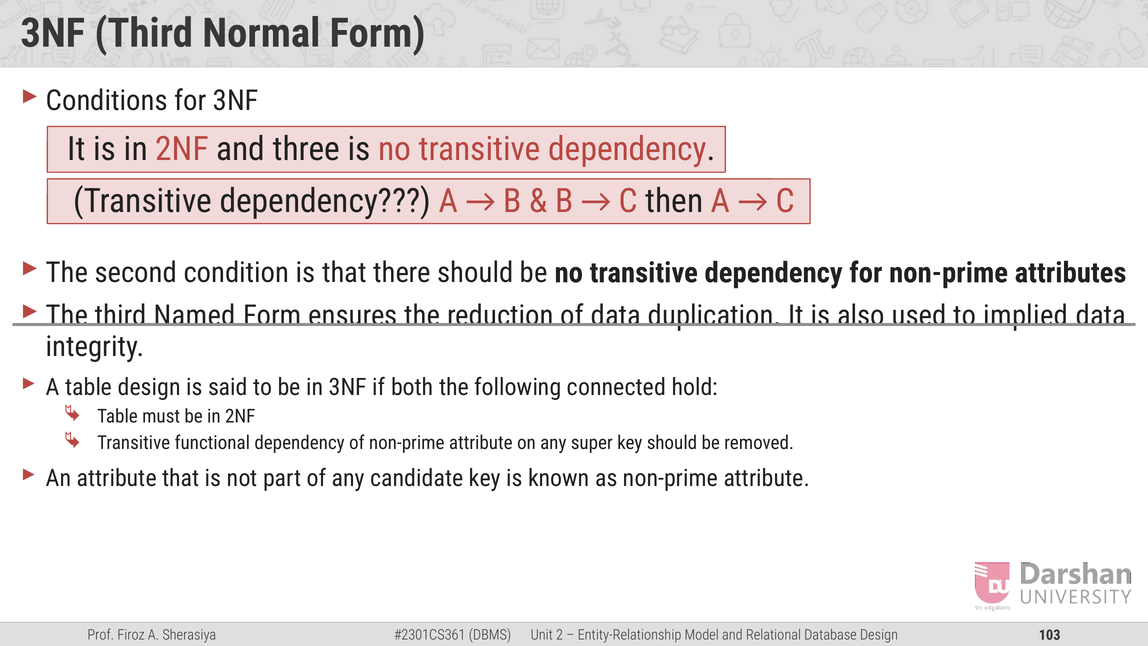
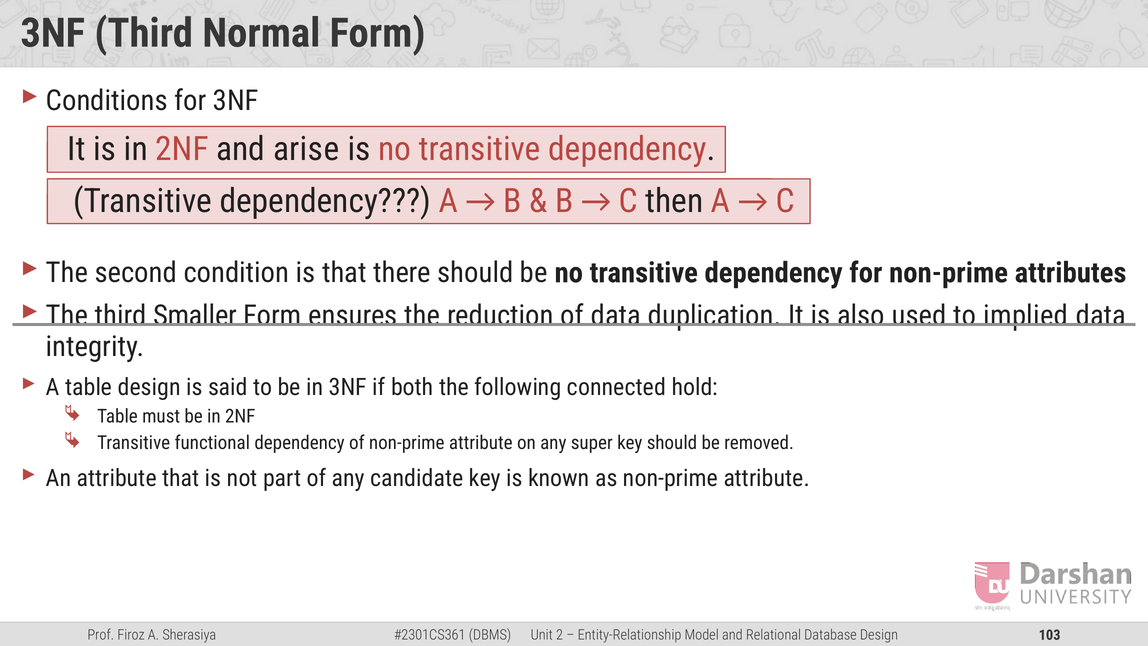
three: three -> arise (306, 149)
Named: Named -> Smaller (195, 316)
